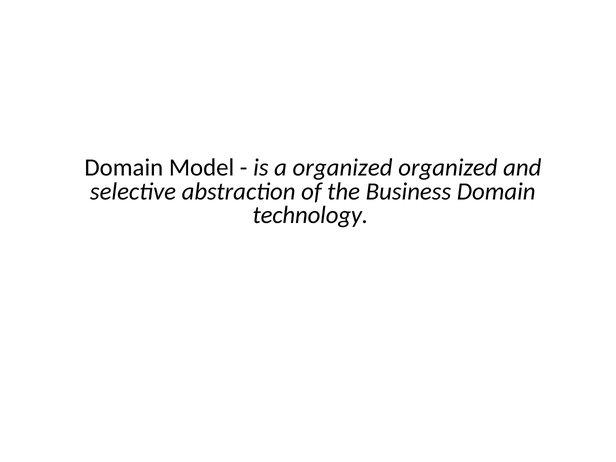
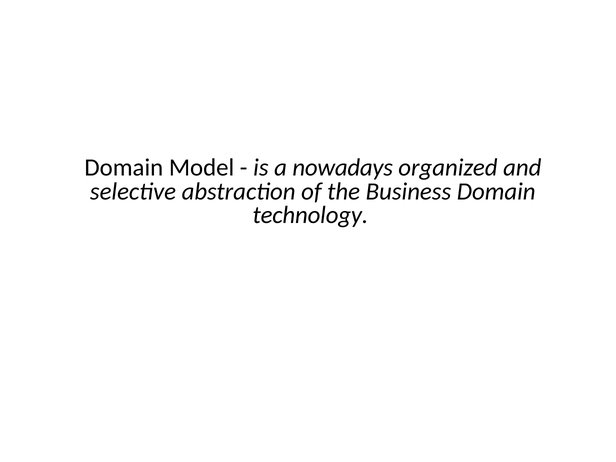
a organized: organized -> nowadays (343, 168)
